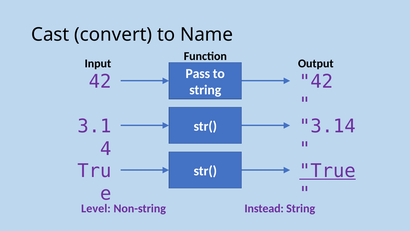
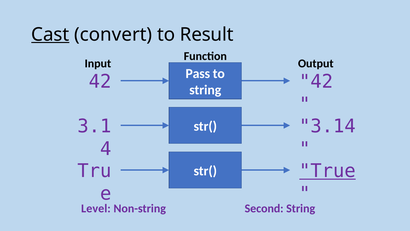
Cast underline: none -> present (50, 34)
Name: Name -> Result (207, 34)
Instead: Instead -> Second (264, 208)
